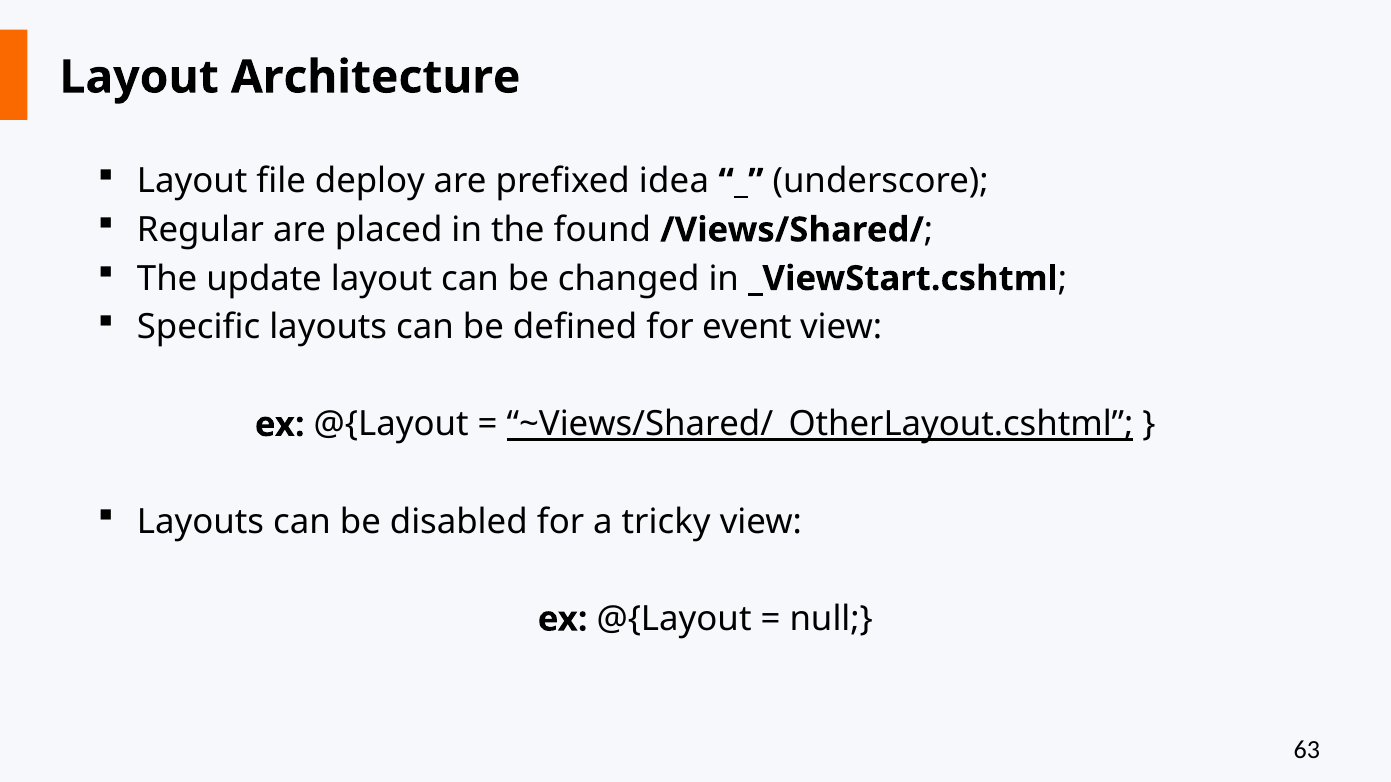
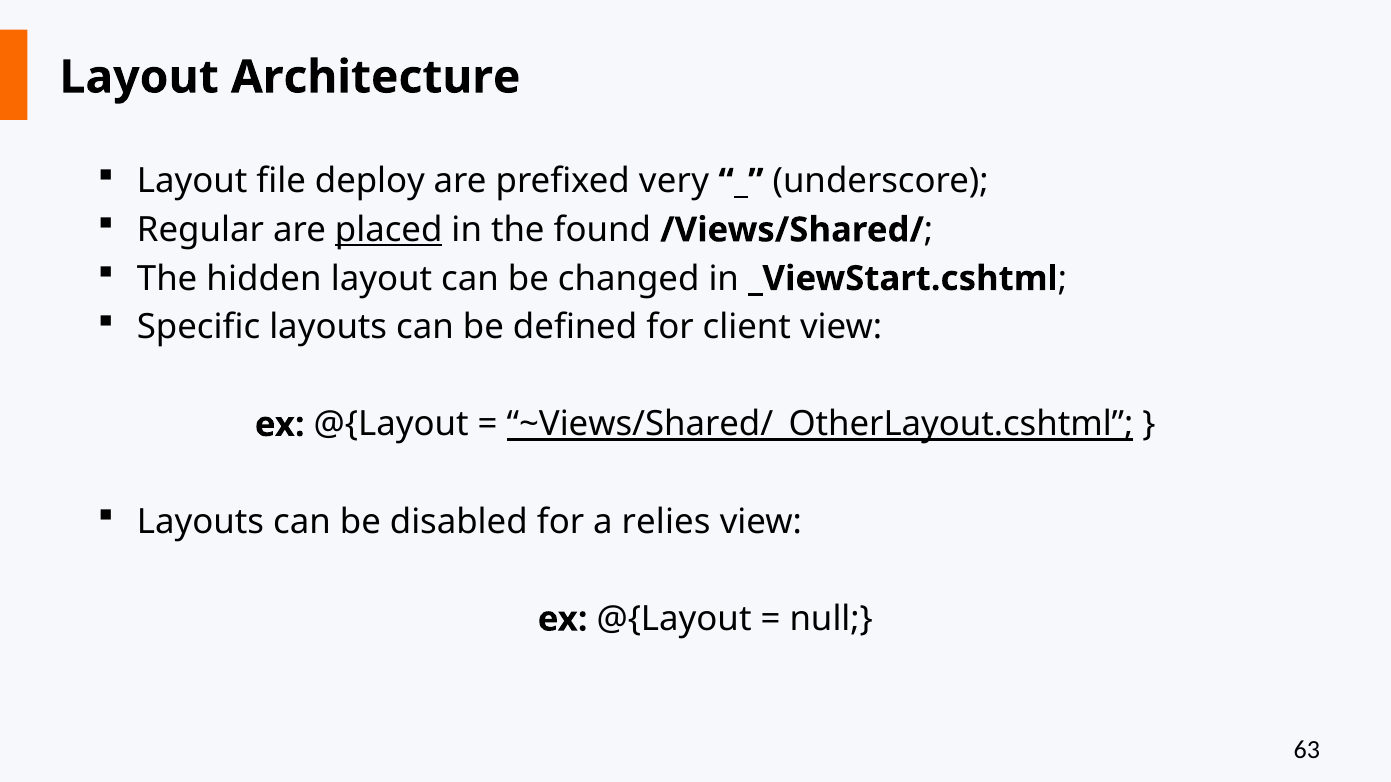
idea: idea -> very (674, 181)
placed underline: none -> present (389, 230)
update: update -> hidden (264, 279)
event: event -> client (747, 327)
tricky: tricky -> relies (666, 522)
